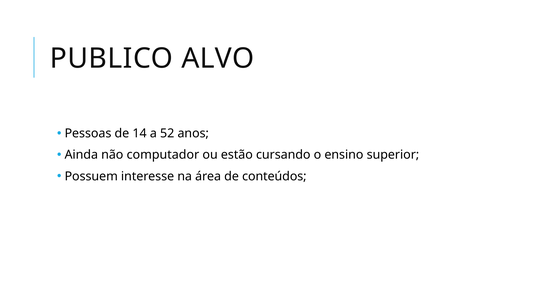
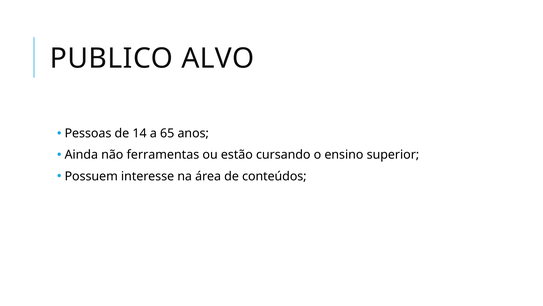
52: 52 -> 65 (167, 133)
computador: computador -> ferramentas (163, 155)
